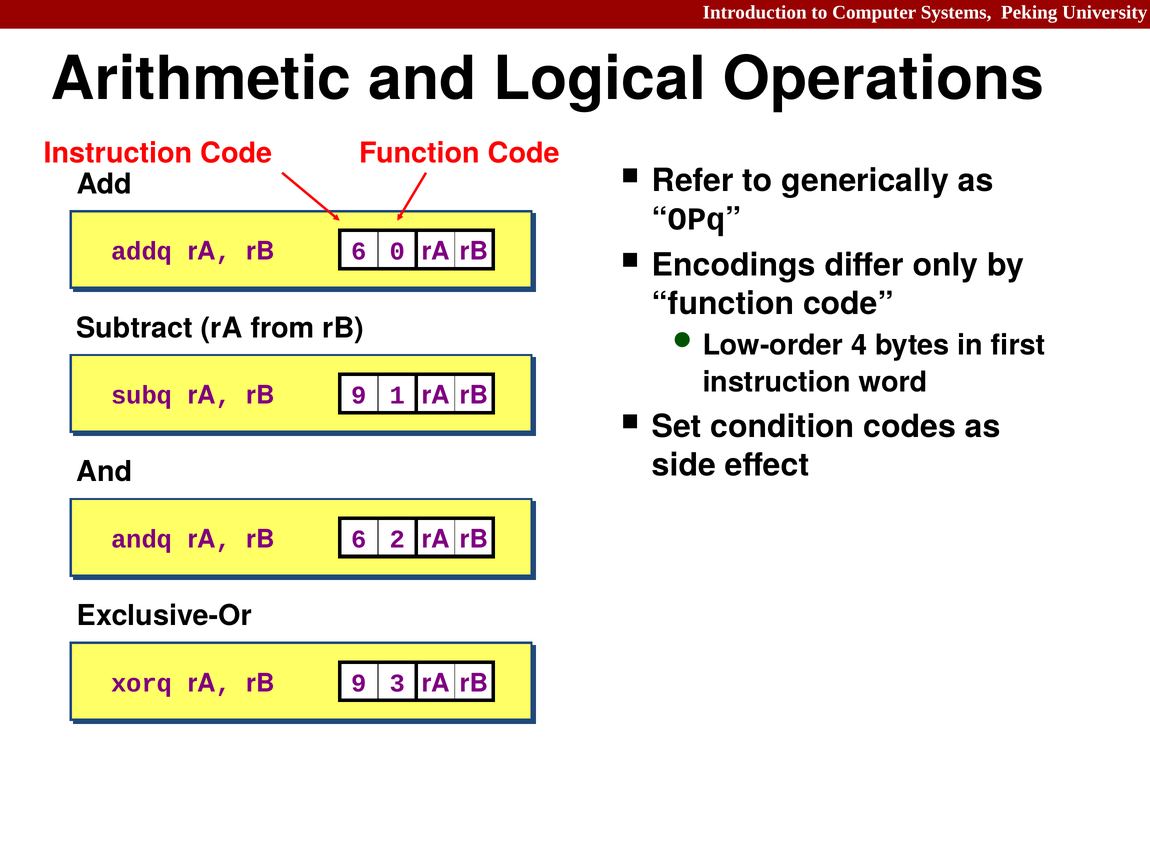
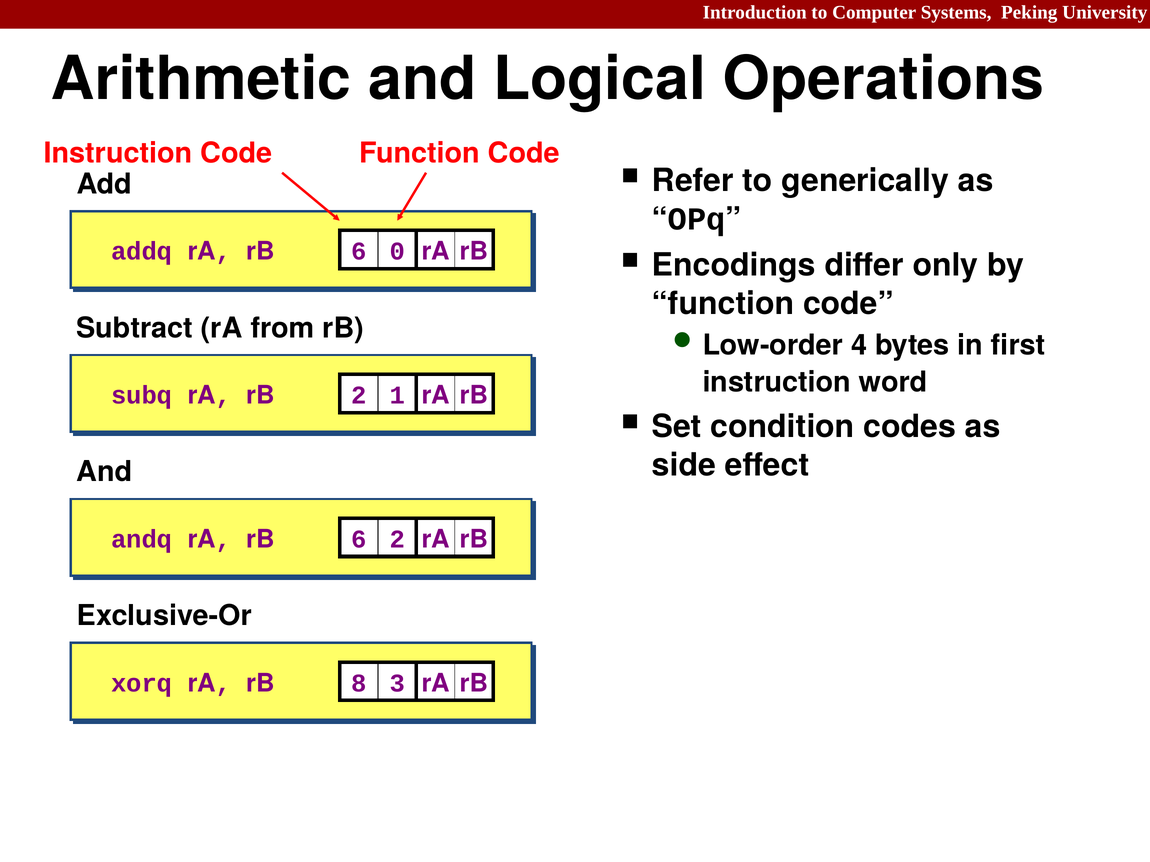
subq rA rB 9: 9 -> 2 (359, 395)
xorq rA rB 9: 9 -> 8 (359, 683)
